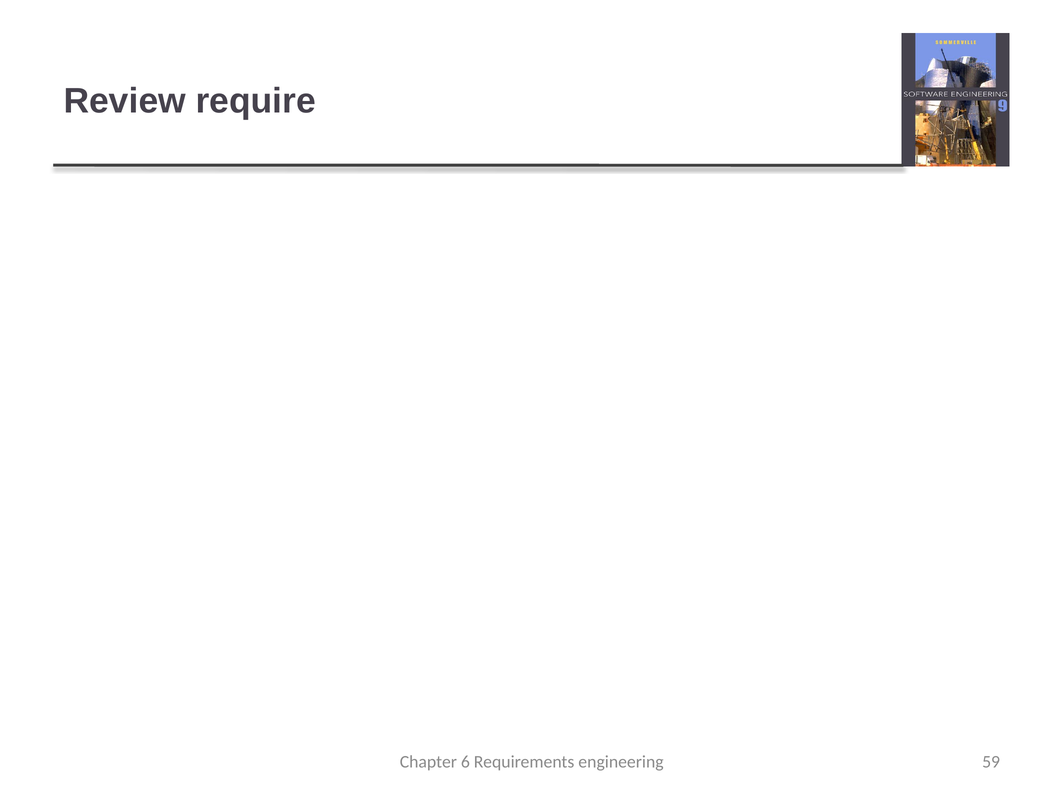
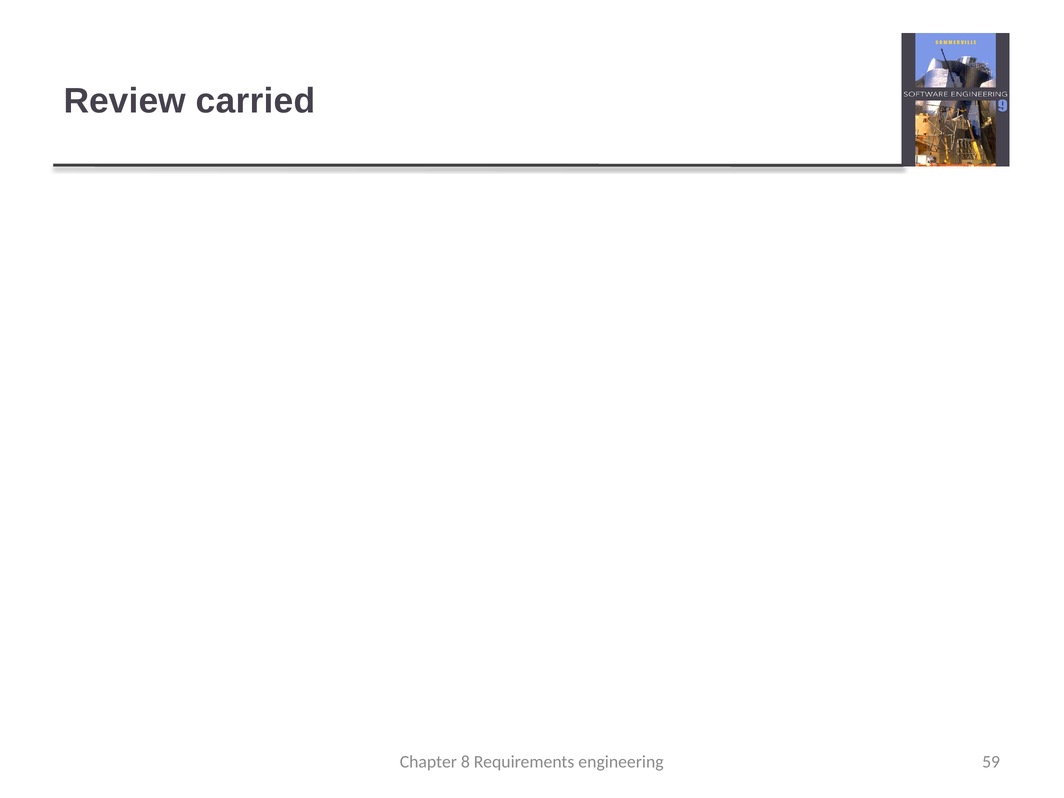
require: require -> carried (256, 101)
6: 6 -> 8 (465, 762)
